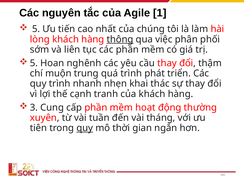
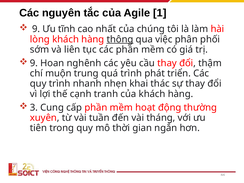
5: 5 -> 9 (36, 29)
tiến: tiến -> tĩnh (67, 29)
5: 5 -> 9 (34, 63)
quy underline: present -> none (85, 128)
